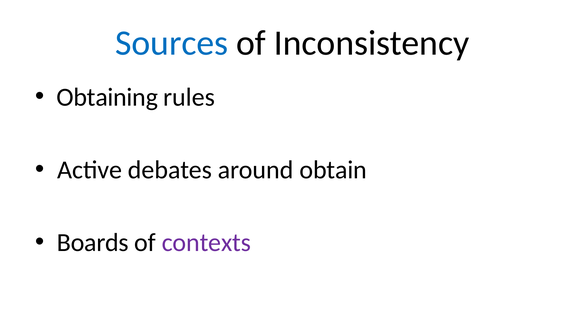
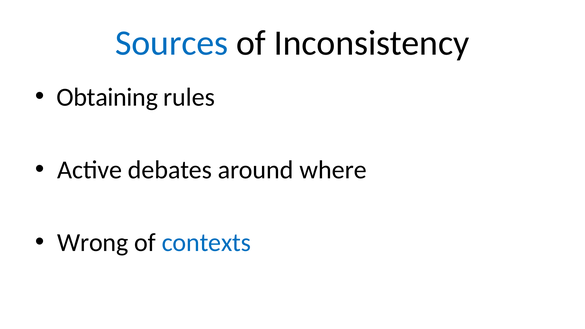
obtain: obtain -> where (333, 170)
Boards: Boards -> Wrong (93, 243)
contexts colour: purple -> blue (206, 243)
